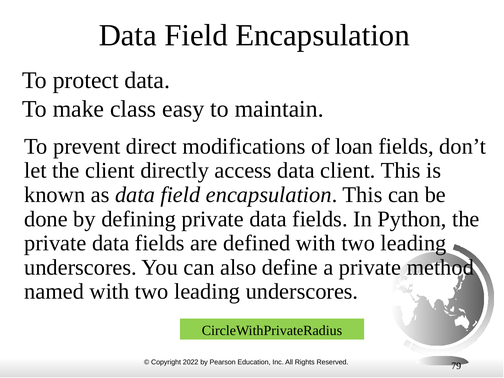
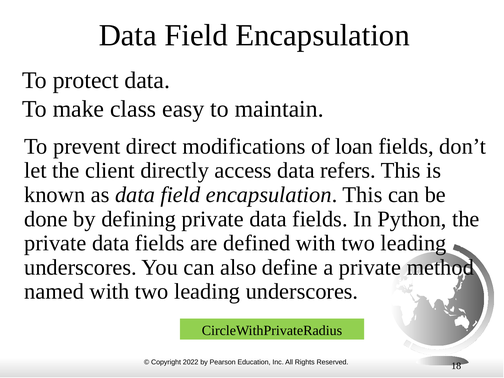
data client: client -> refers (348, 171)
79: 79 -> 18 (456, 366)
